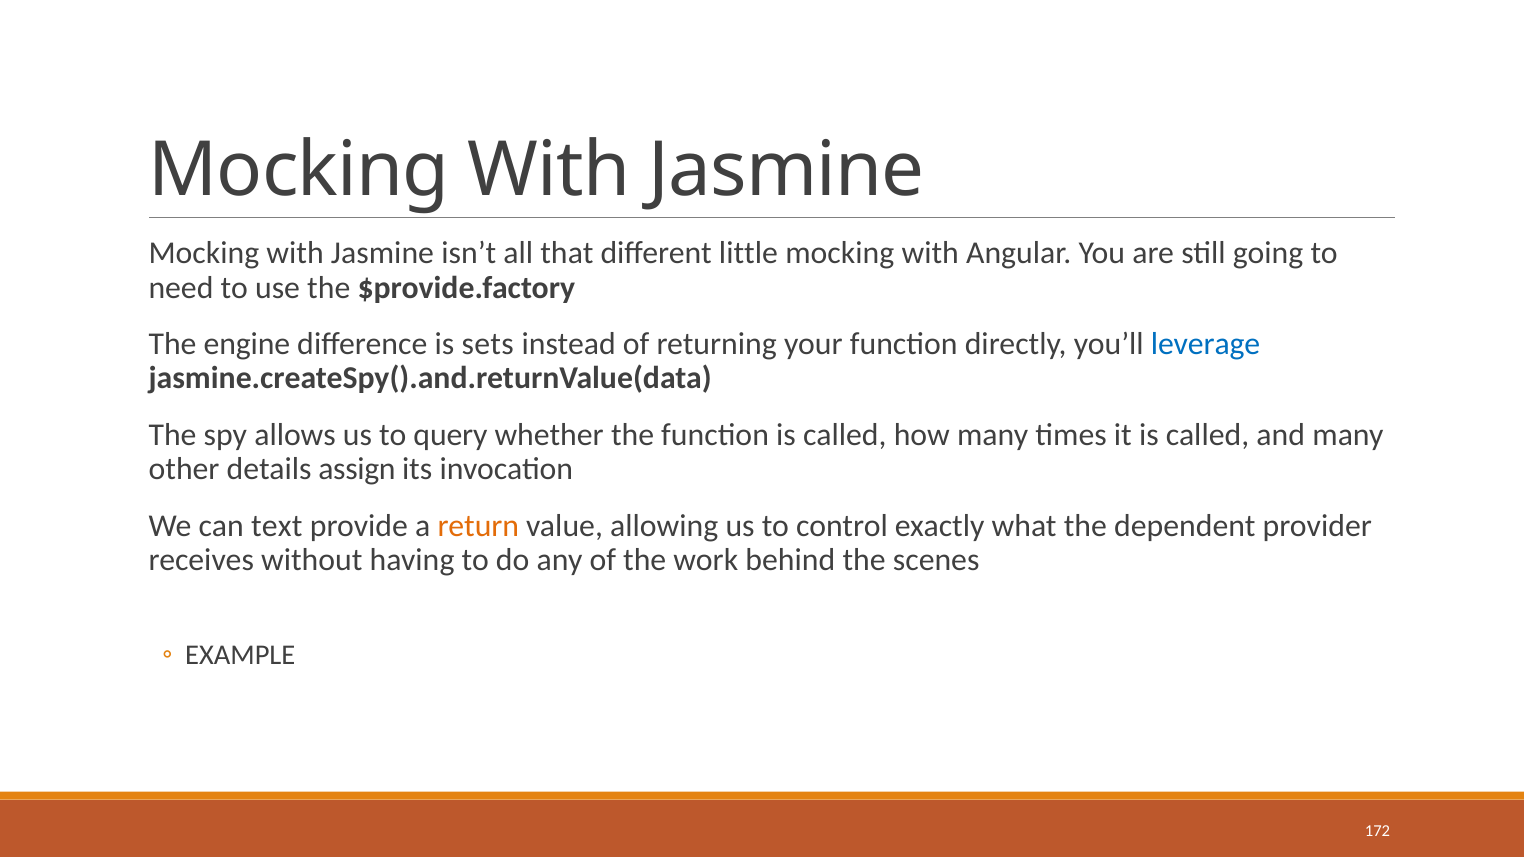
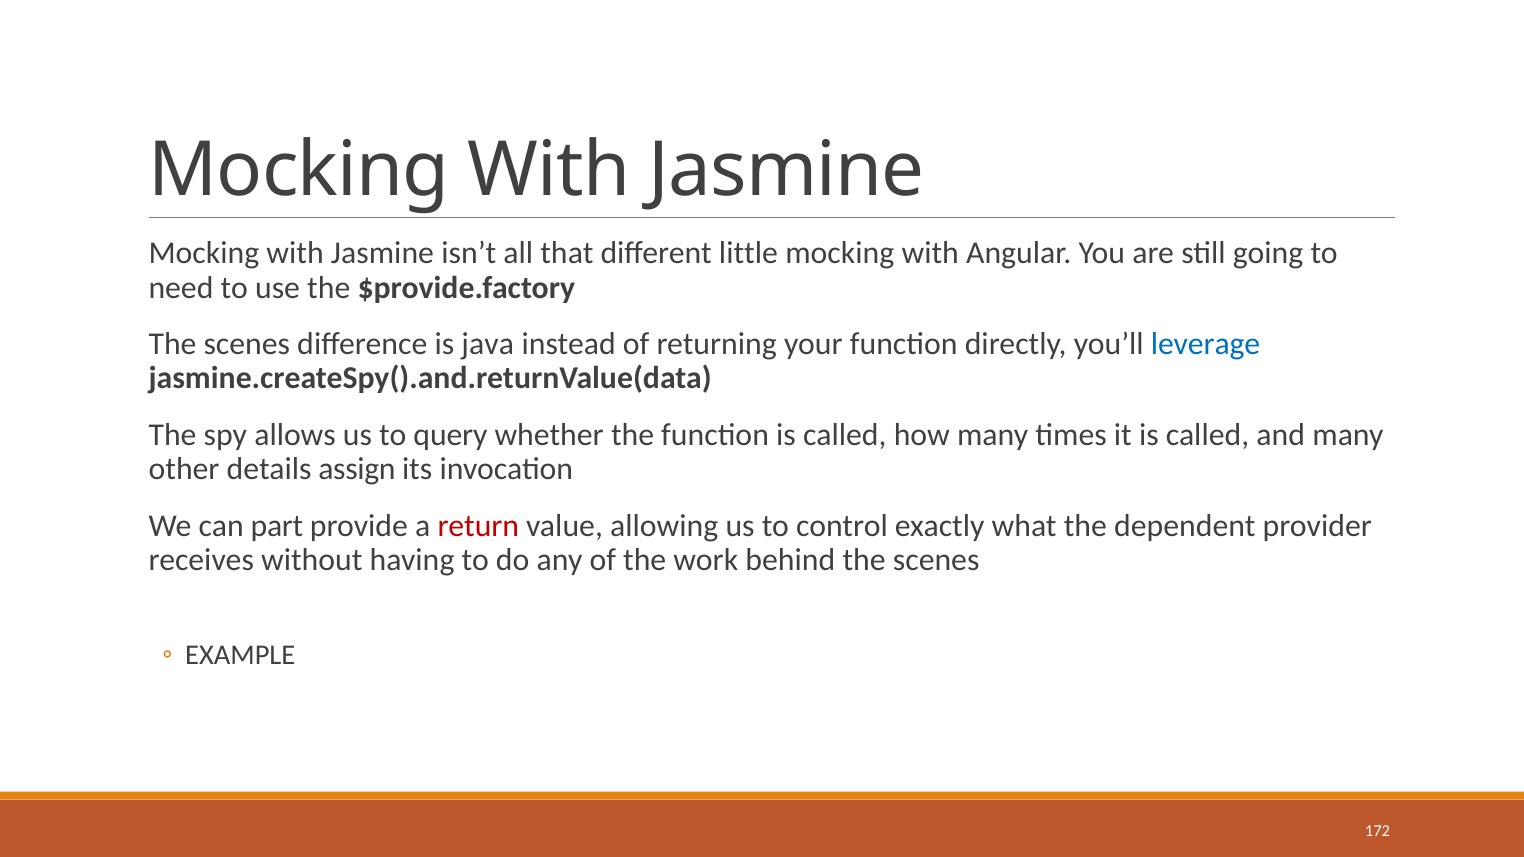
engine: engine -> scenes (247, 344)
sets: sets -> java (488, 344)
text: text -> part (277, 526)
return colour: orange -> red (478, 526)
